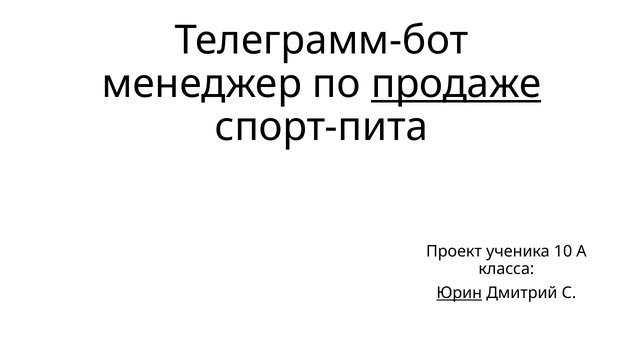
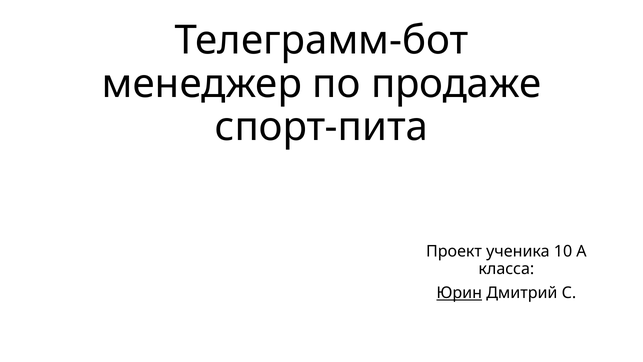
продаже underline: present -> none (456, 84)
